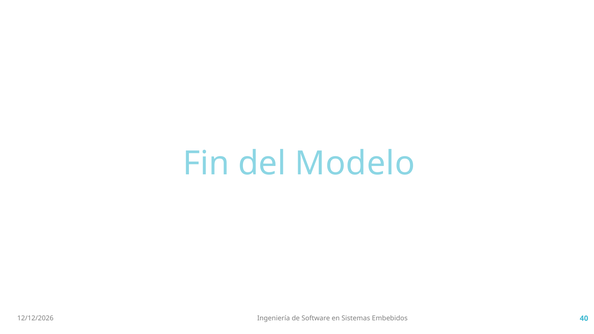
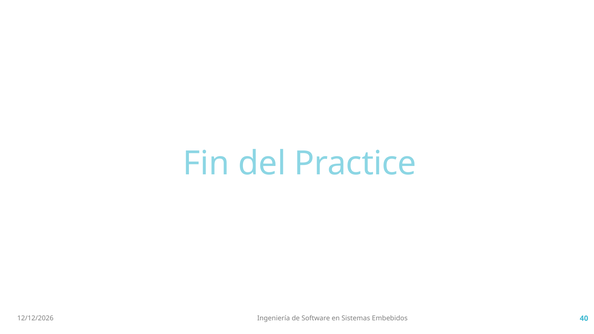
Modelo: Modelo -> Practice (355, 164)
